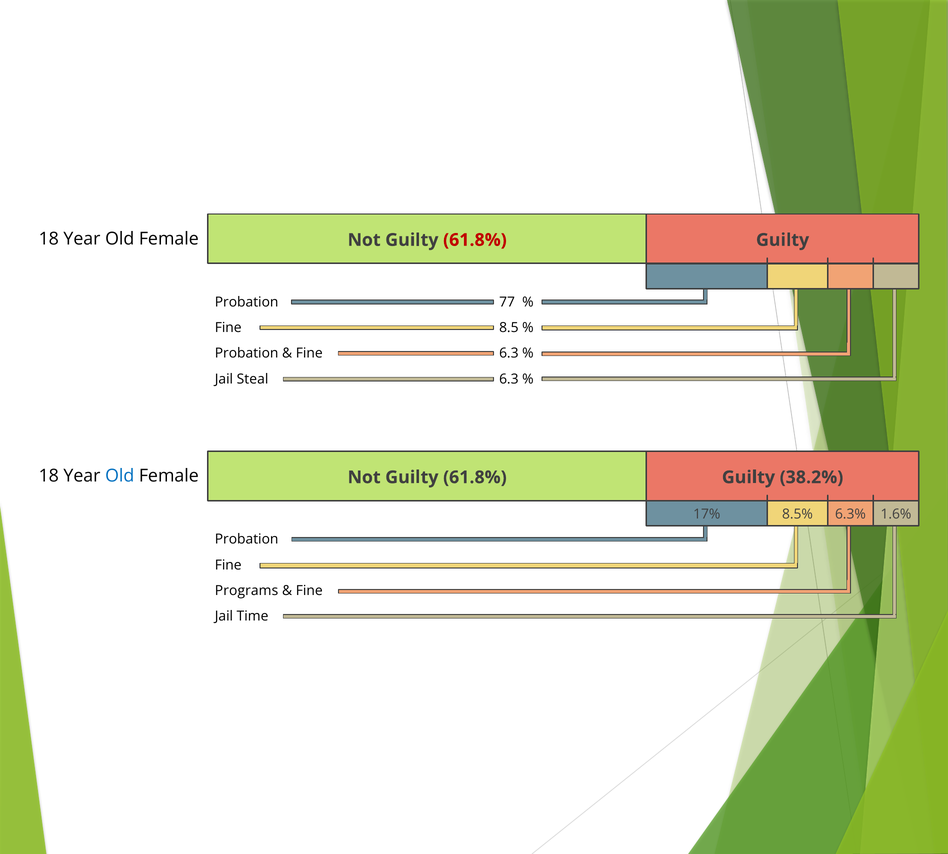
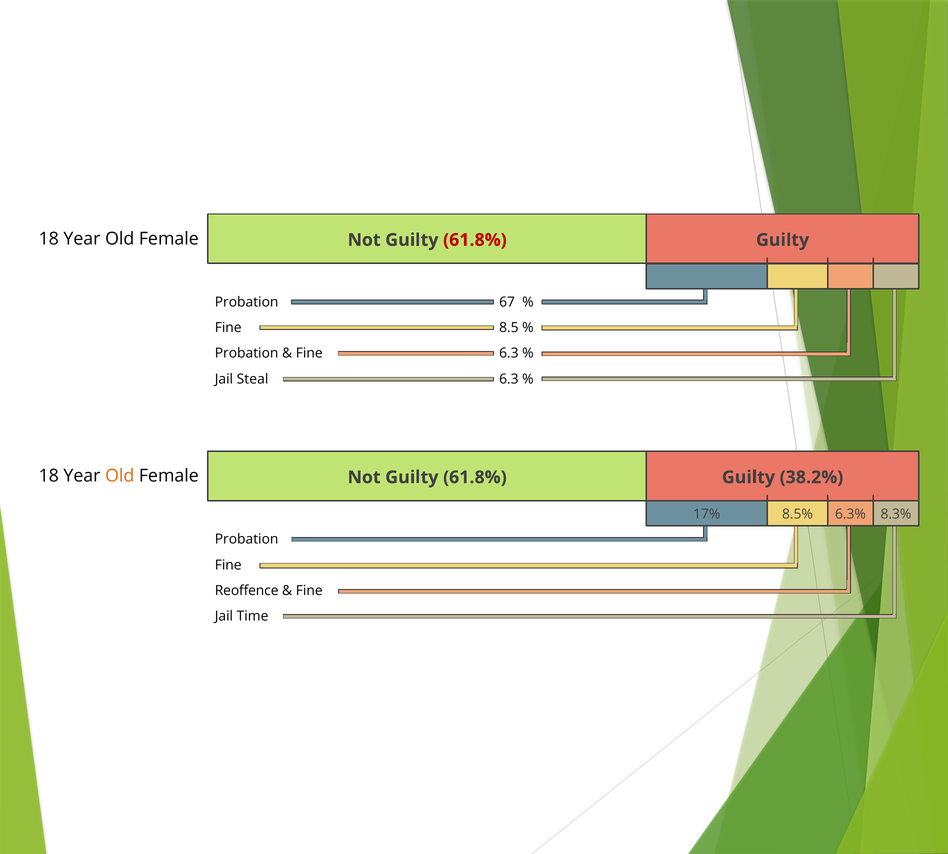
77: 77 -> 67 (507, 302)
Old colour: blue -> orange (120, 476)
1.6%: 1.6% -> 8.3% (896, 514)
Programs: Programs -> Reoffence (247, 590)
